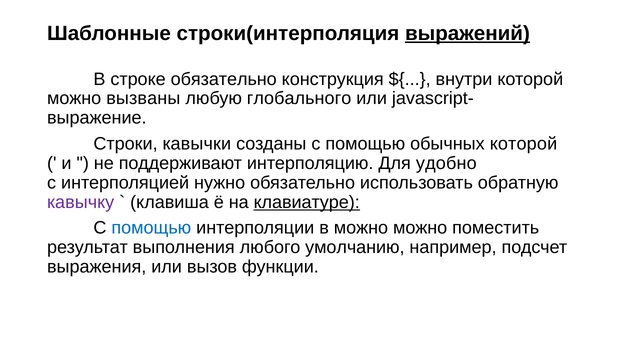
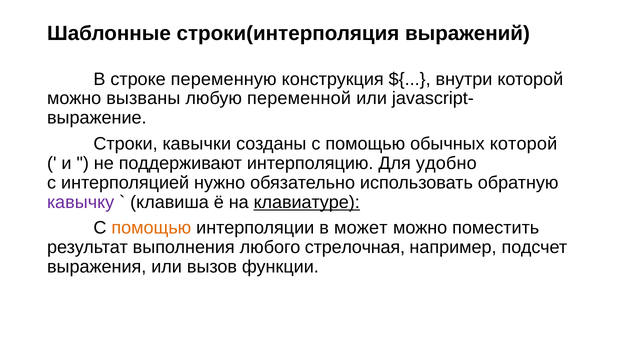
выражений underline: present -> none (467, 34)
строке обязательно: обязательно -> переменную (224, 79)
глобального: глобального -> переменной (299, 99)
помощью colour: blue -> orange (151, 228)
в можно: можно -> может (361, 228)
умолчанию: умолчанию -> стрелочная (355, 248)
